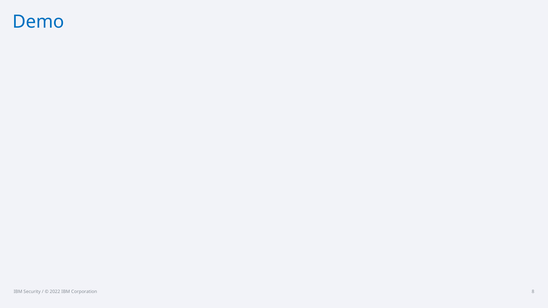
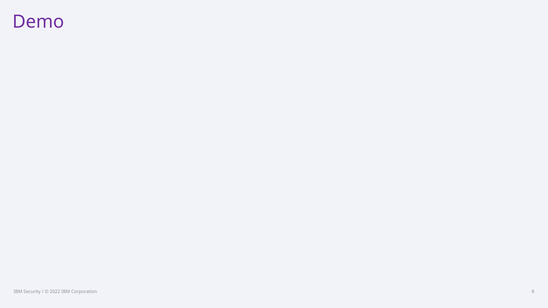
Demo colour: blue -> purple (38, 22)
